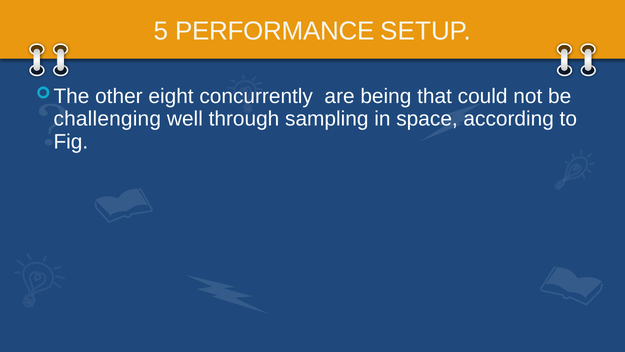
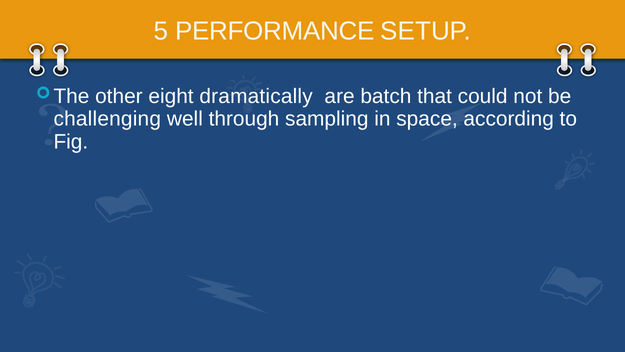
concurrently: concurrently -> dramatically (256, 96)
being: being -> batch (386, 96)
